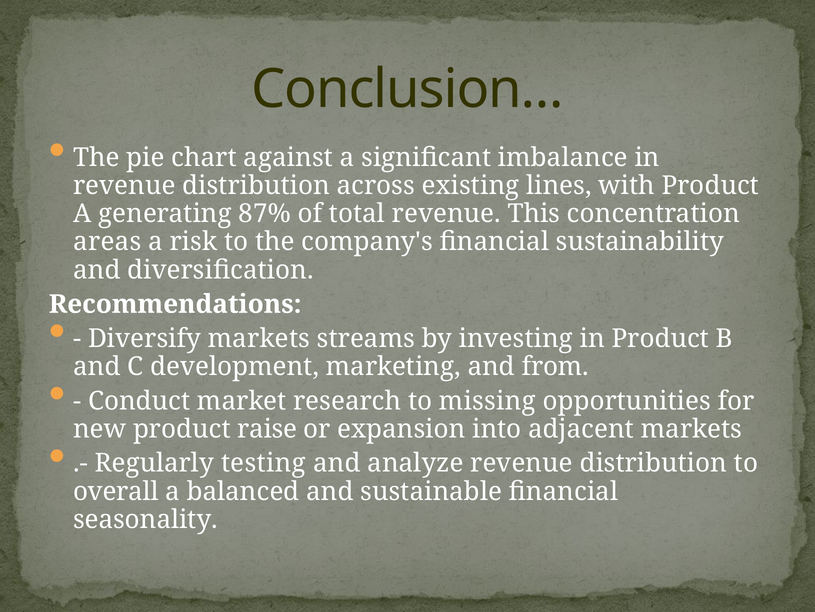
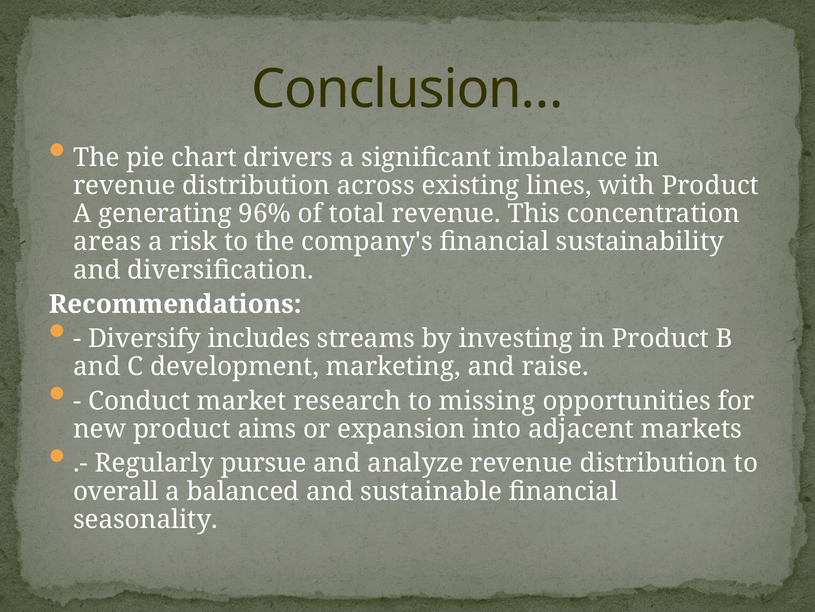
against: against -> drivers (288, 157)
87%: 87% -> 96% (265, 213)
Diversify markets: markets -> includes (259, 338)
from: from -> raise (555, 366)
raise: raise -> aims (267, 429)
testing: testing -> pursue (264, 463)
